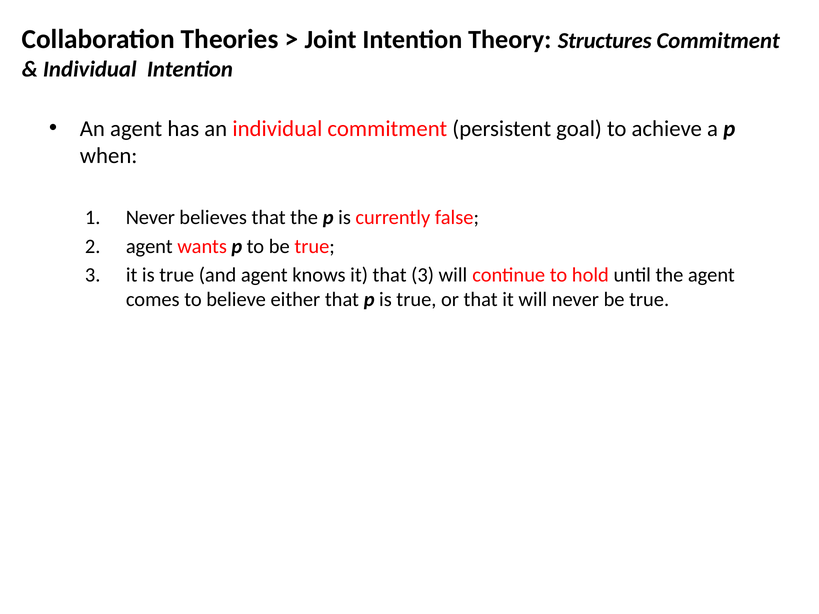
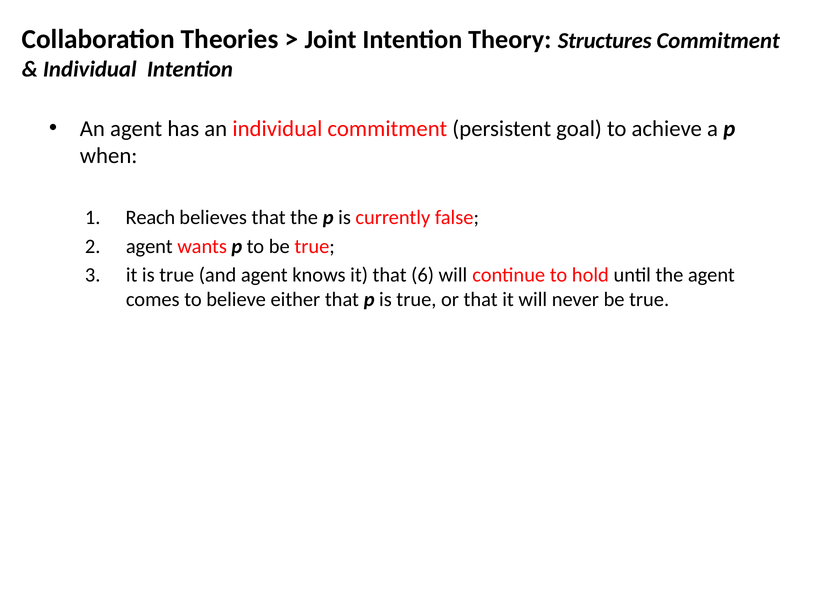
Never: Never -> Reach (150, 218)
that 3: 3 -> 6 (423, 275)
